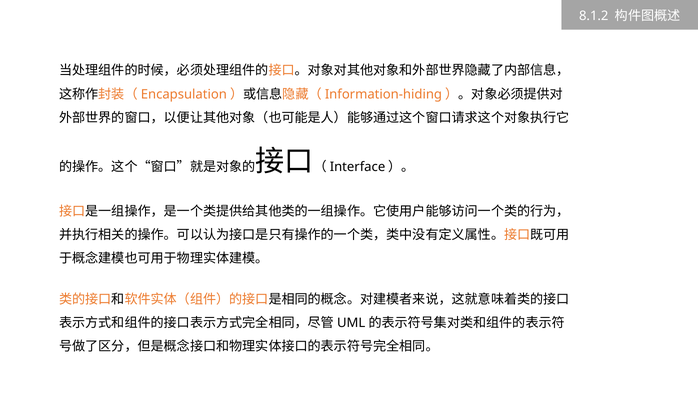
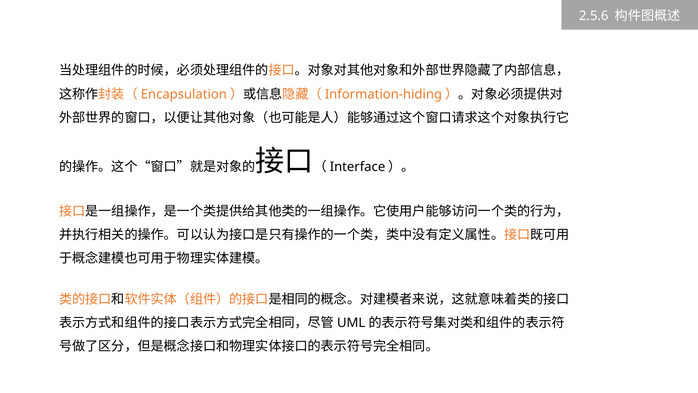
8.1.2: 8.1.2 -> 2.5.6 (594, 16)
